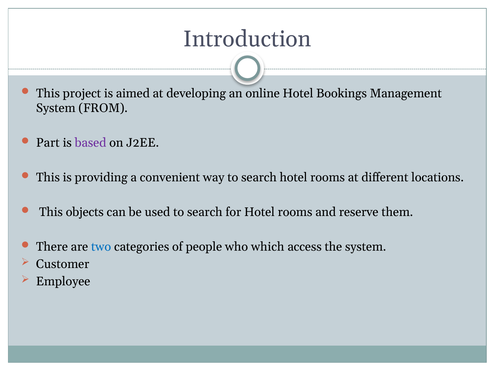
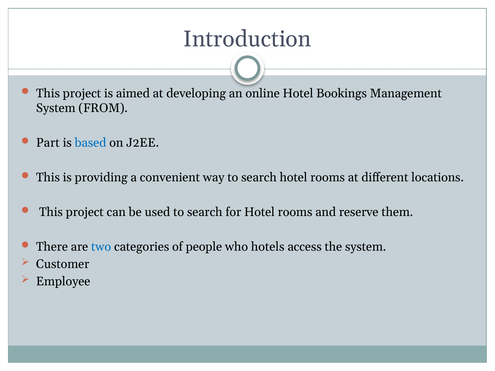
based colour: purple -> blue (90, 143)
objects: objects -> project (85, 212)
which: which -> hotels (268, 247)
